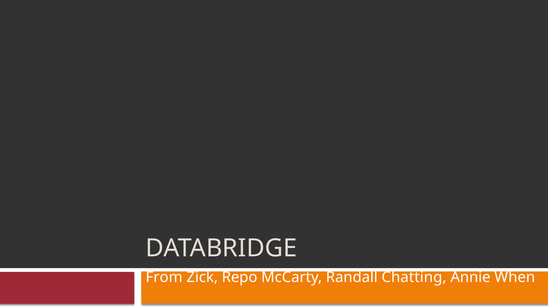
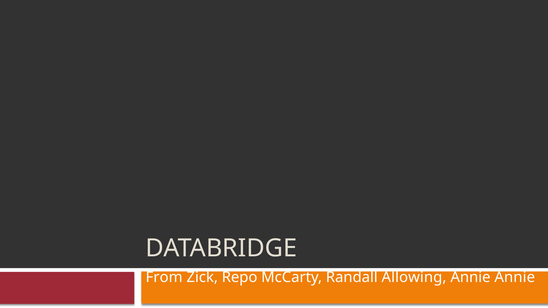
Chatting: Chatting -> Allowing (414, 277)
Annie When: When -> Annie (515, 277)
